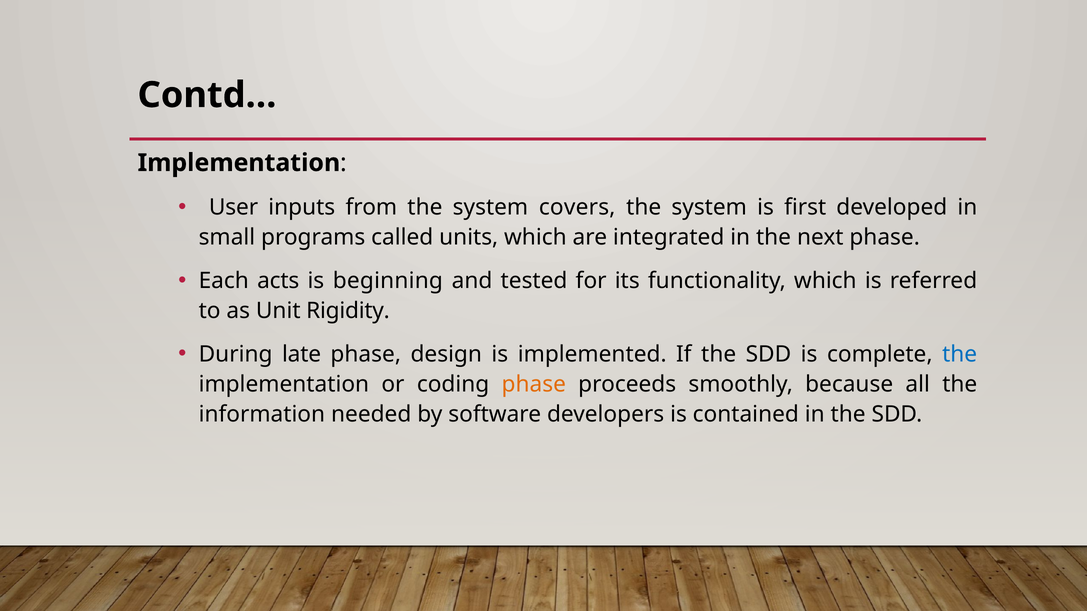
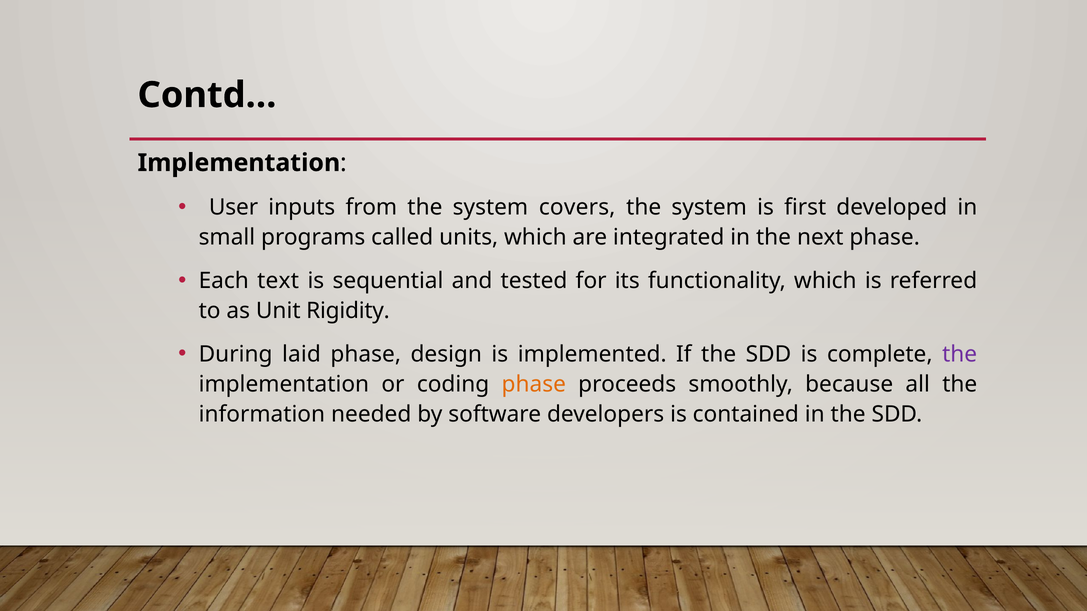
acts: acts -> text (278, 281)
beginning: beginning -> sequential (388, 281)
late: late -> laid (301, 355)
the colour: blue -> purple (960, 355)
